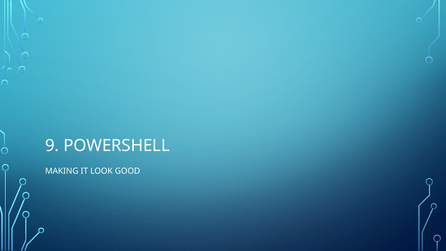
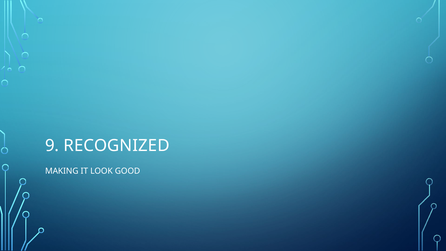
POWERSHELL: POWERSHELL -> RECOGNIZED (117, 145)
